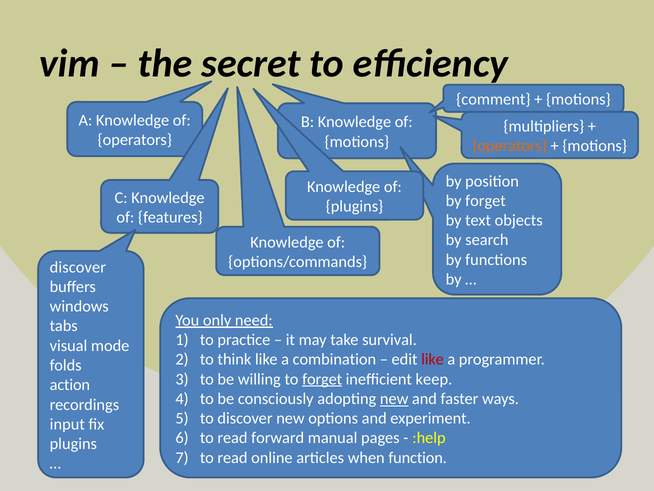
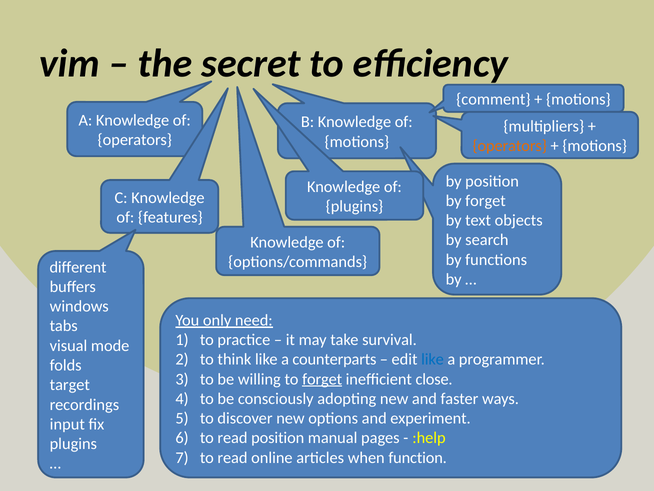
discover: discover -> different (78, 267)
combination: combination -> counterparts (334, 359)
like colour: red -> blue (433, 359)
keep: keep -> close (434, 379)
action: action -> target (70, 385)
new underline: present -> none (394, 398)
read forward: forward -> position (278, 438)
